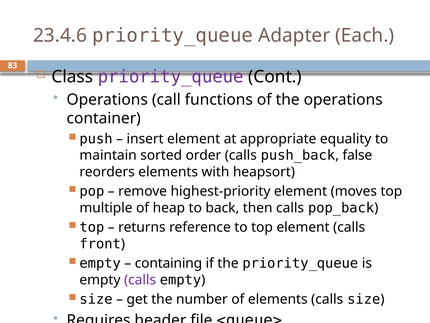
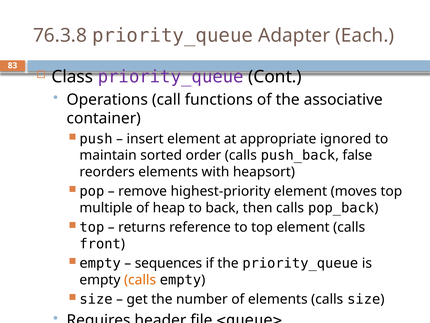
23.4.6: 23.4.6 -> 76.3.8 (60, 35)
the operations: operations -> associative (343, 100)
equality: equality -> ignored (346, 139)
containing: containing -> sequences (168, 263)
calls colour: purple -> orange (140, 279)
